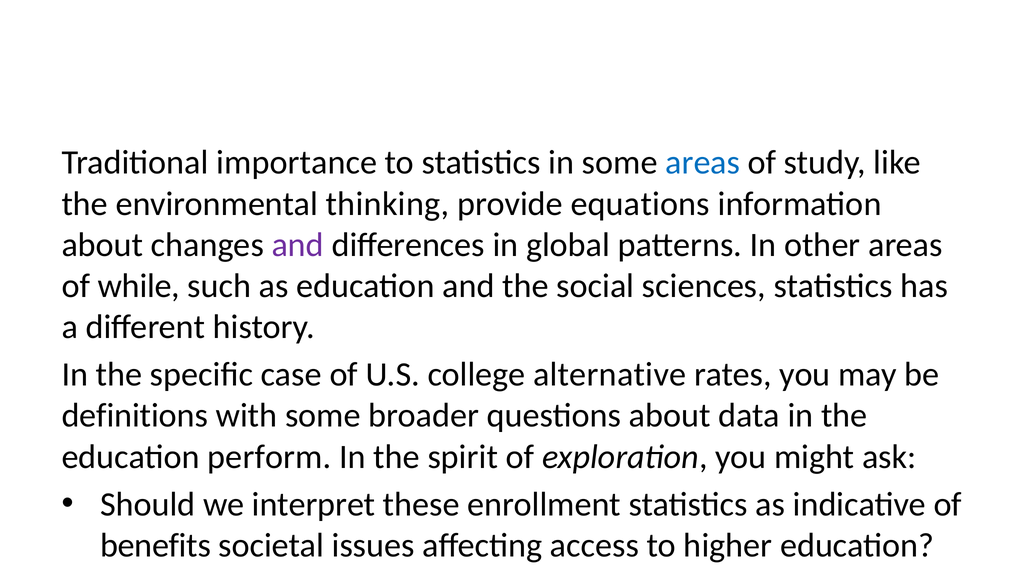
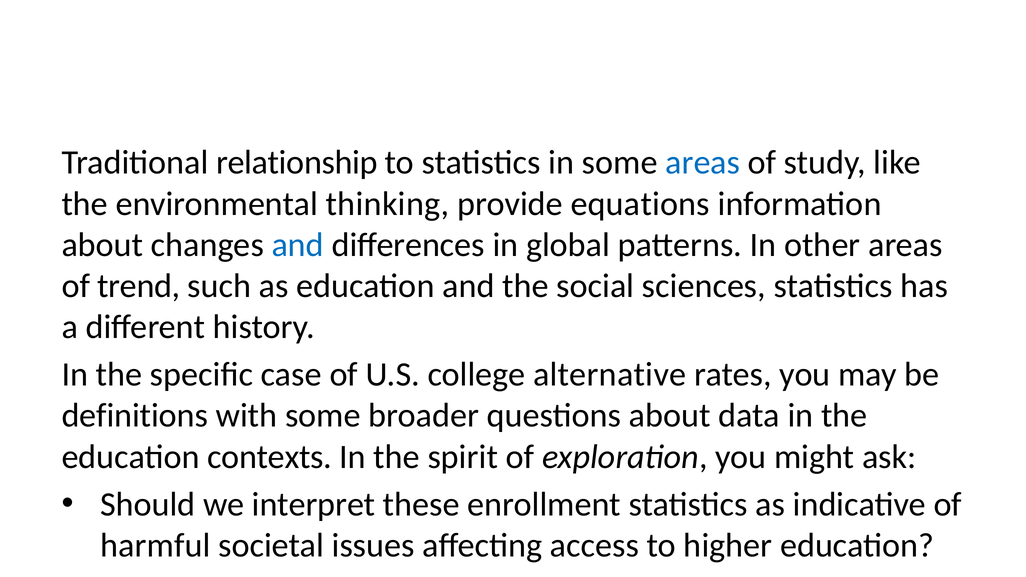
importance: importance -> relationship (297, 163)
and colour: purple -> blue (298, 245)
while: while -> trend (139, 286)
perform: perform -> contexts (270, 457)
benefits: benefits -> harmful (155, 546)
